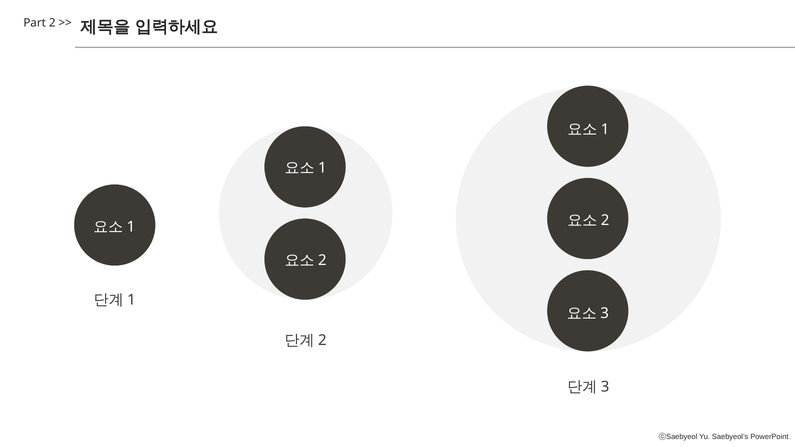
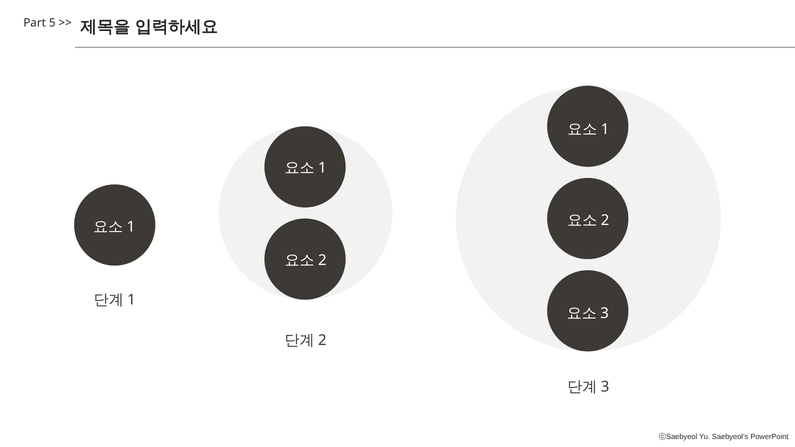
2: 2 -> 5 (52, 23)
